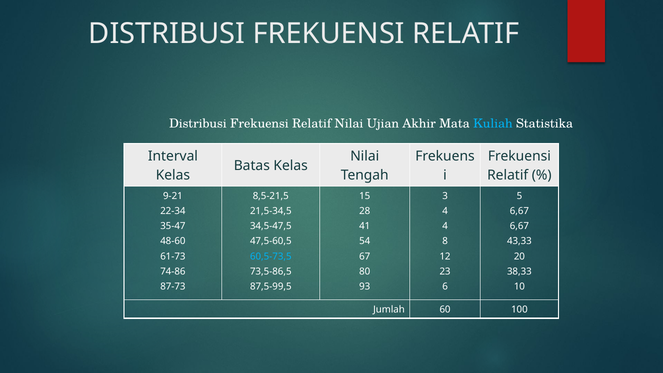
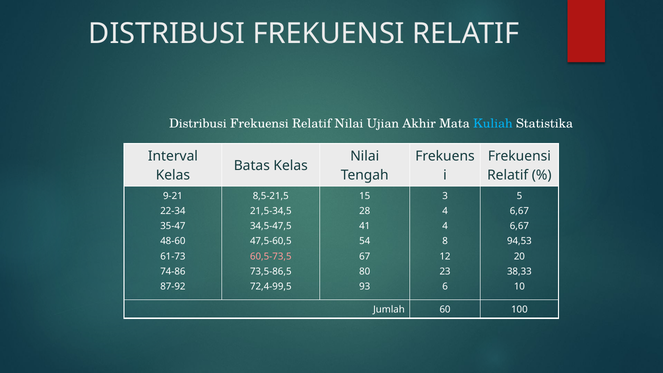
43,33: 43,33 -> 94,53 (519, 241)
60,5-73,5 colour: light blue -> pink (271, 256)
87-73: 87-73 -> 87-92 (173, 287)
87,5-99,5: 87,5-99,5 -> 72,4-99,5 (271, 287)
